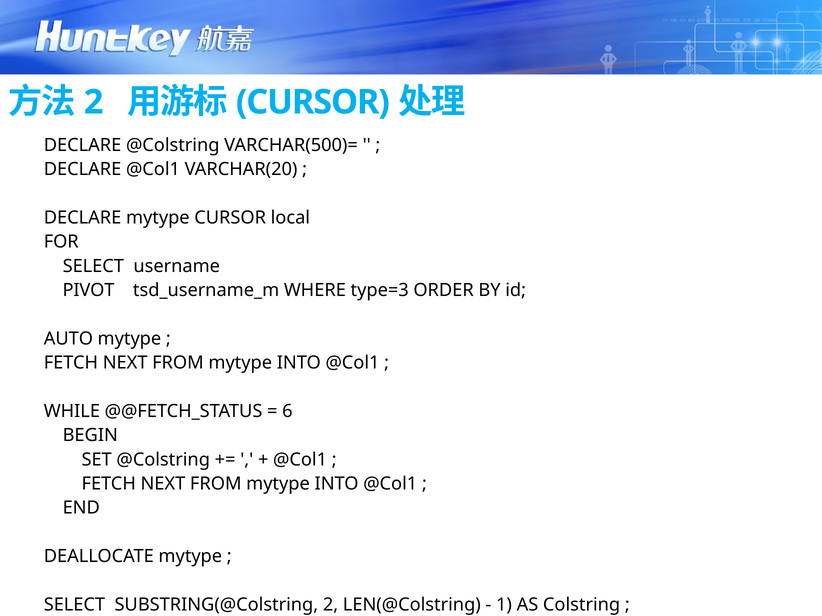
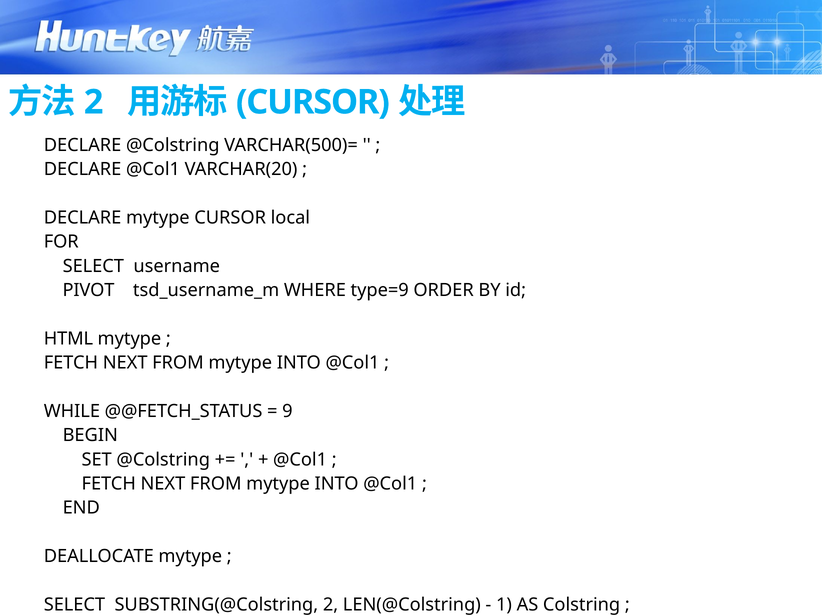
type=3: type=3 -> type=9 (380, 290)
AUTO: AUTO -> HTML (68, 339)
6: 6 -> 9 (287, 412)
